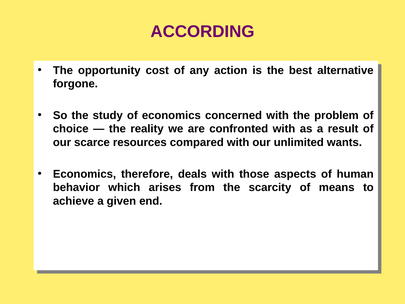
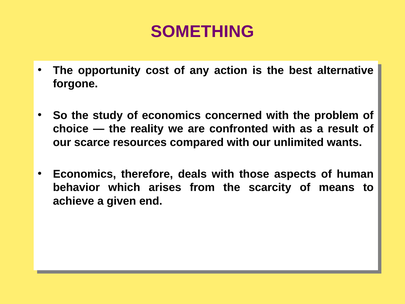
ACCORDING: ACCORDING -> SOMETHING (202, 32)
